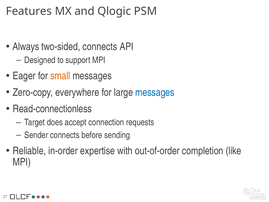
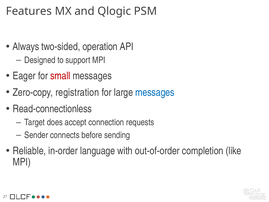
two-sided connects: connects -> operation (100, 47)
small colour: orange -> red (60, 76)
everywhere: everywhere -> registration (77, 92)
expertise: expertise -> language (98, 151)
